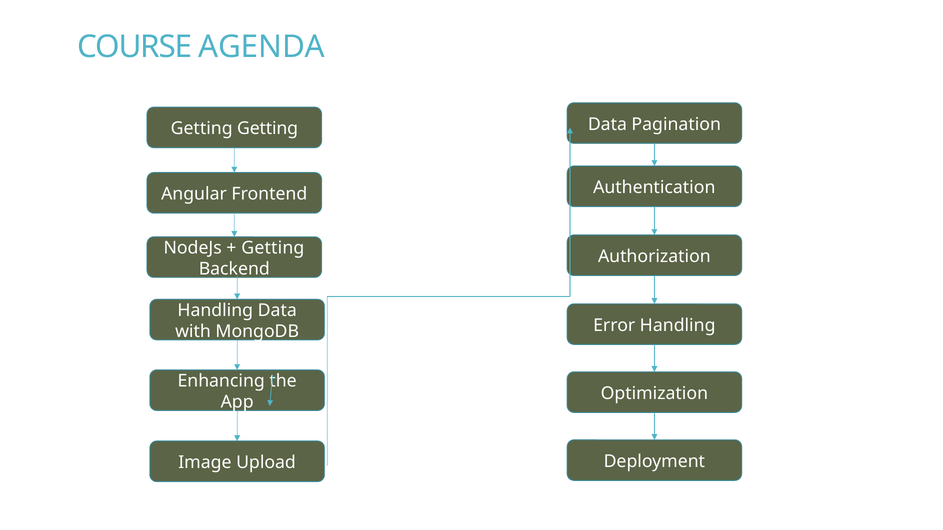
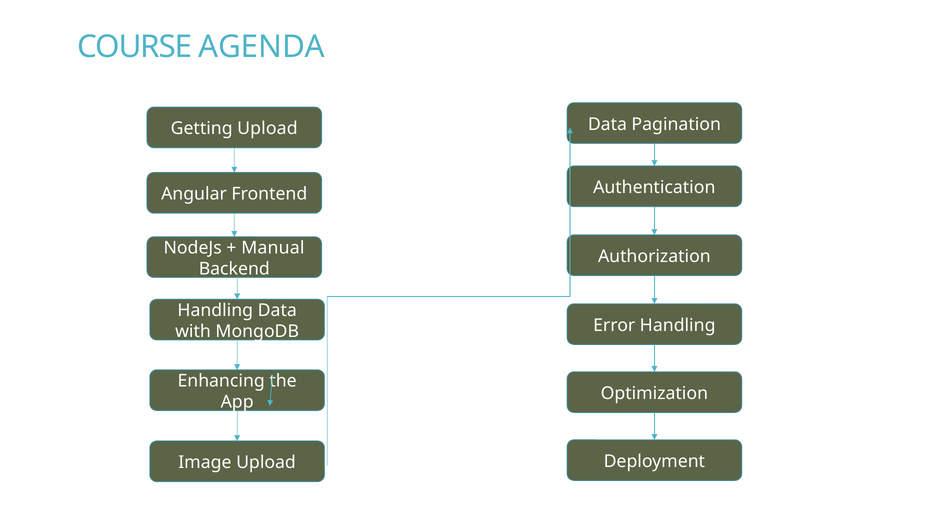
Getting Getting: Getting -> Upload (267, 129)
Getting: Getting -> Manual (273, 248)
